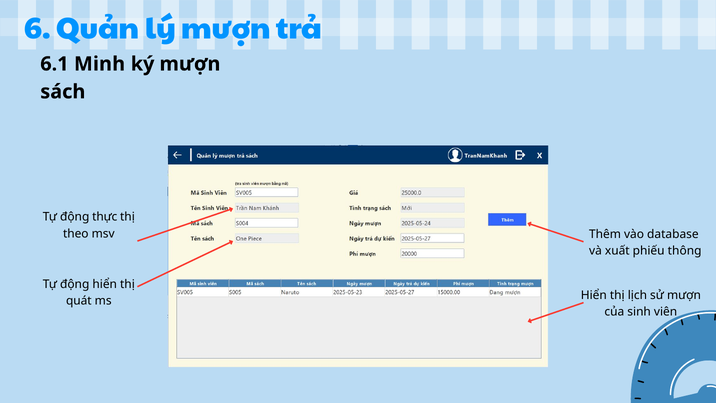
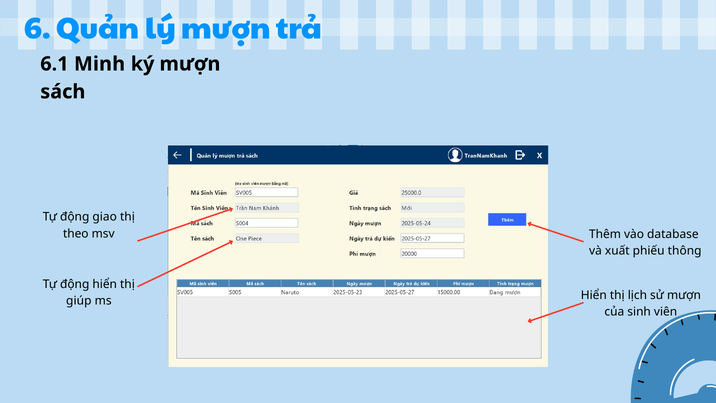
thực: thực -> giao (105, 217)
quát: quát -> giúp (79, 301)
